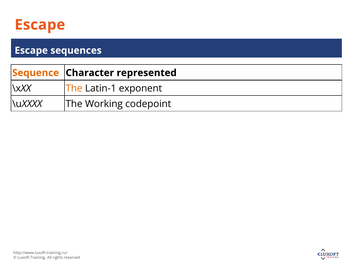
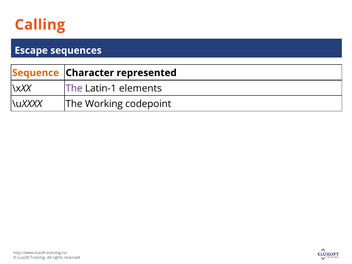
Escape: Escape -> Calling (40, 25)
The colour: orange -> purple (74, 88)
exponent: exponent -> elements (140, 88)
